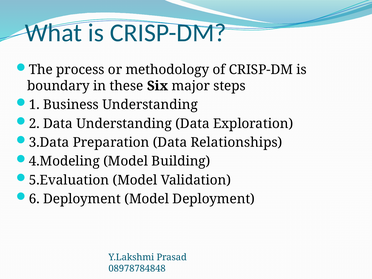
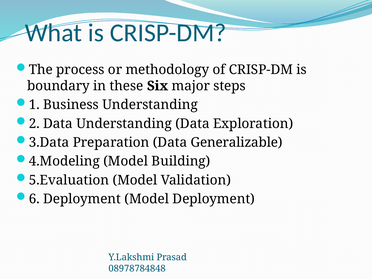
Relationships: Relationships -> Generalizable (237, 142)
